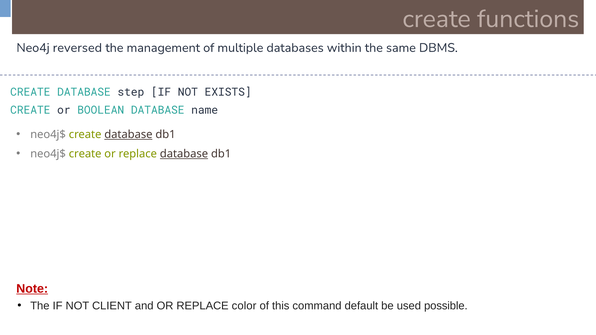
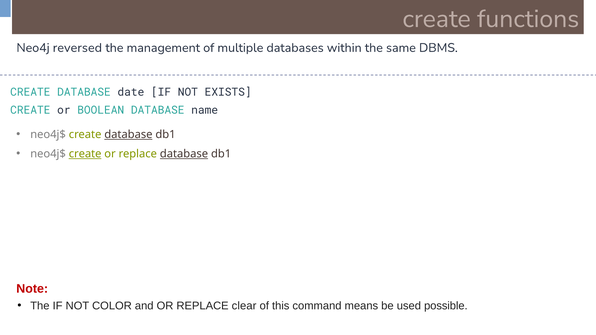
step: step -> date (131, 92)
create underline: none -> present (85, 154)
Note underline: present -> none (32, 289)
CLIENT: CLIENT -> COLOR (112, 306)
color: color -> clear (244, 306)
default: default -> means (361, 306)
